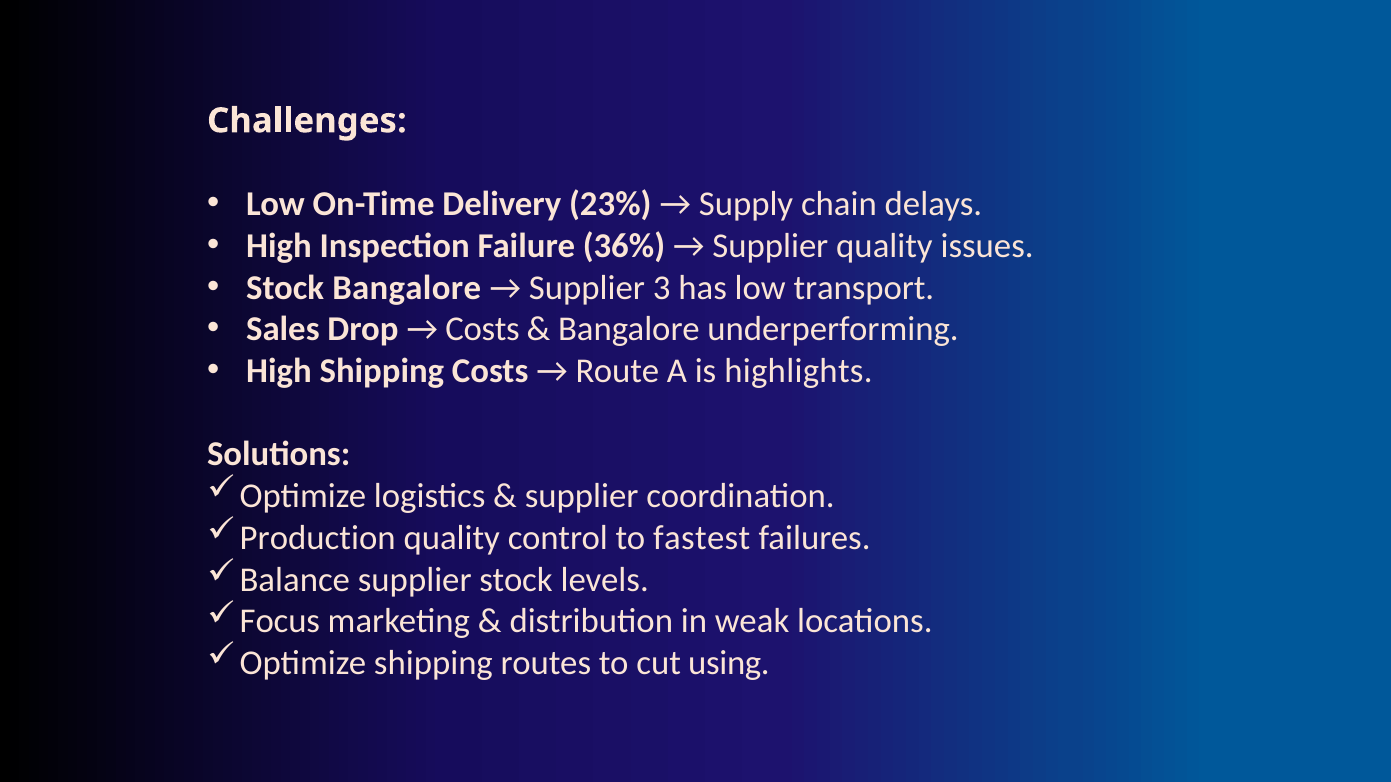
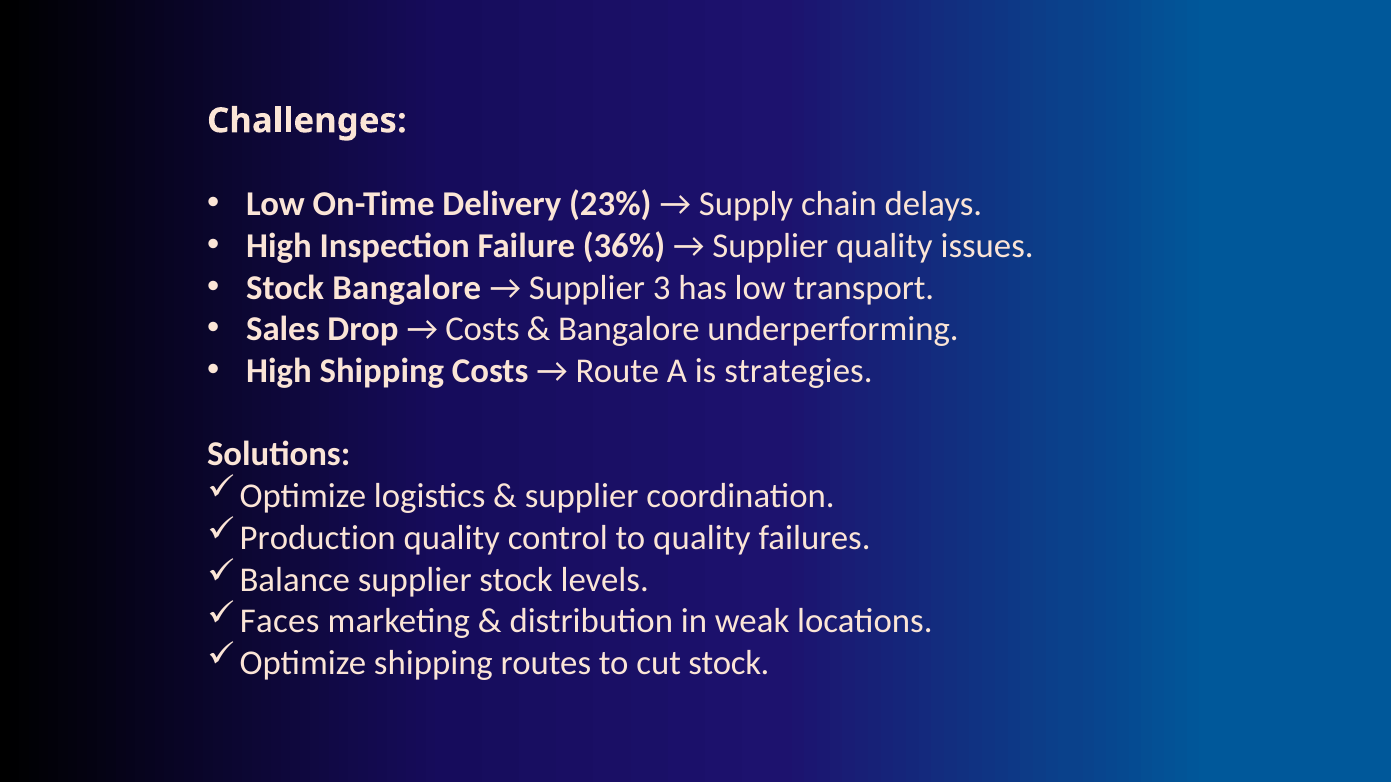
highlights: highlights -> strategies (799, 371)
to fastest: fastest -> quality (702, 538)
Focus: Focus -> Faces (280, 622)
cut using: using -> stock (729, 663)
